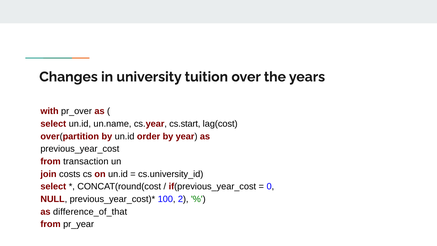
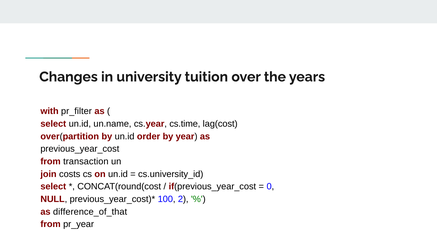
pr_over: pr_over -> pr_filter (76, 111)
cs.start: cs.start -> cs.time (185, 124)
